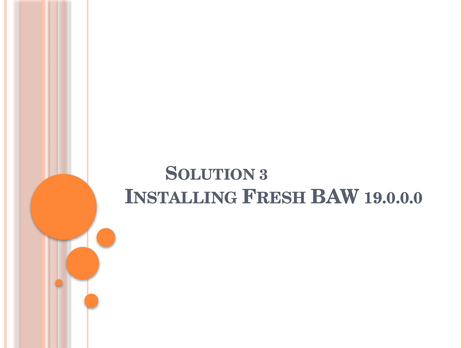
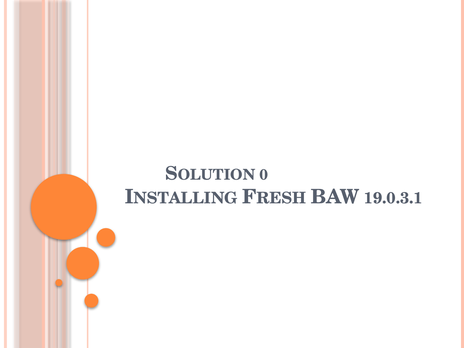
3: 3 -> 0 (264, 175)
19.0.0.0: 19.0.0.0 -> 19.0.3.1 (393, 198)
